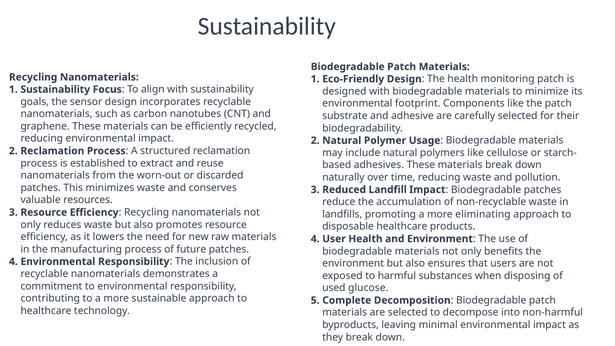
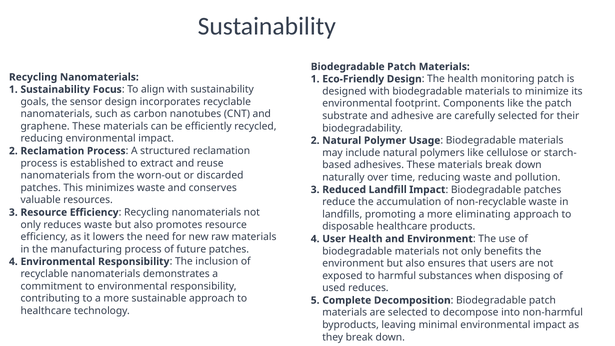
used glucose: glucose -> reduces (368, 288)
